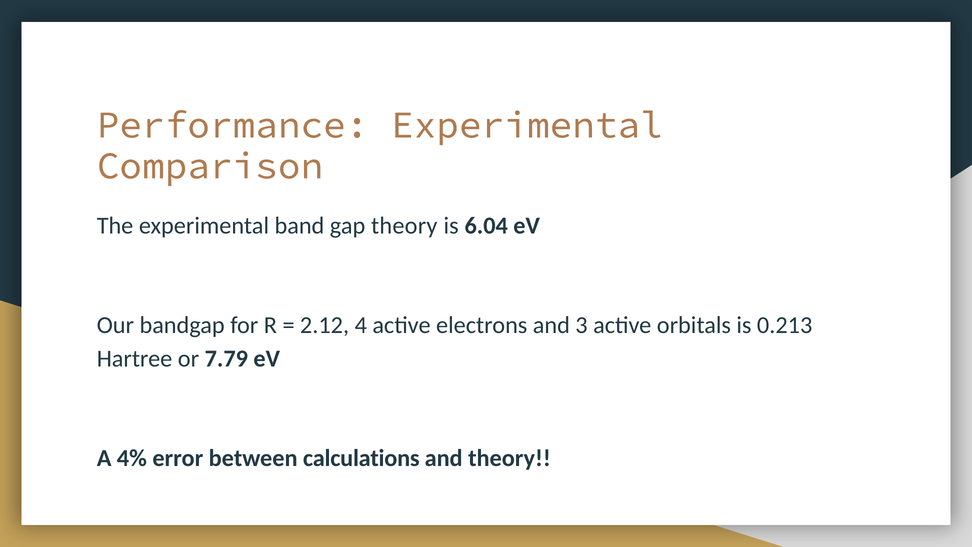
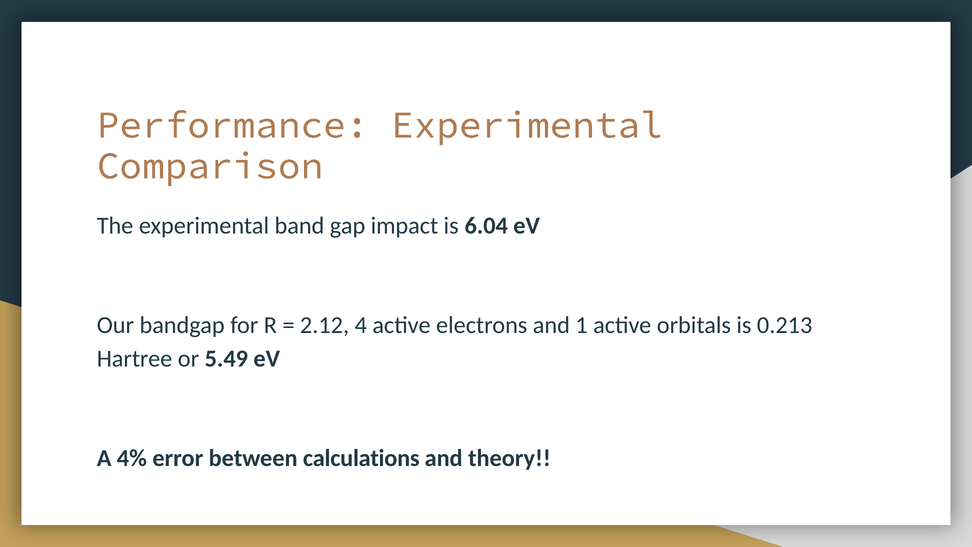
gap theory: theory -> impact (404, 226)
3: 3 -> 1 (581, 325)
7.79: 7.79 -> 5.49 (226, 358)
